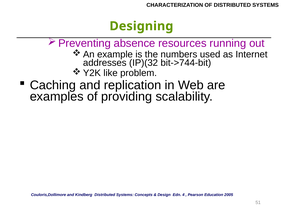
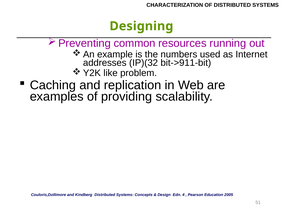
absence: absence -> common (135, 43)
bit->744-bit: bit->744-bit -> bit->911-bit (186, 63)
